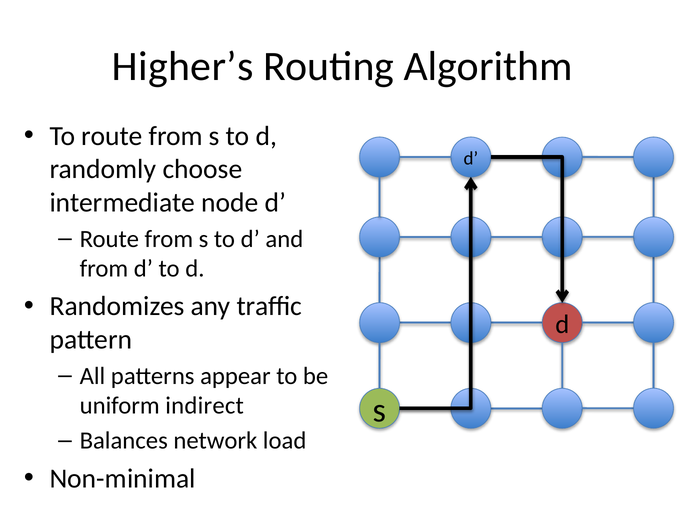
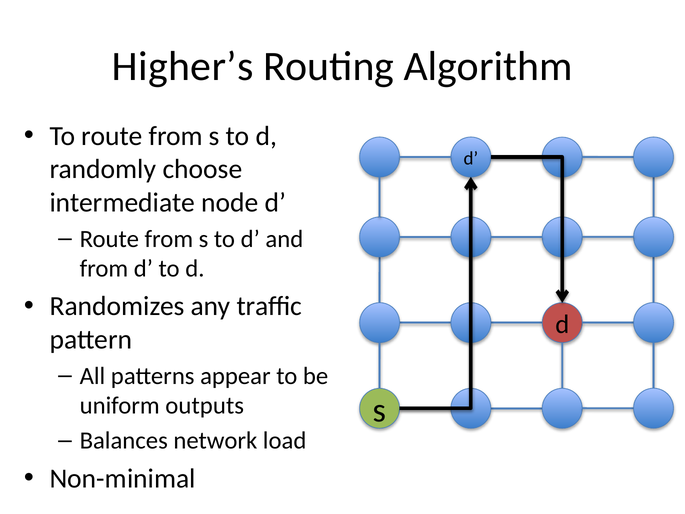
indirect: indirect -> outputs (205, 406)
